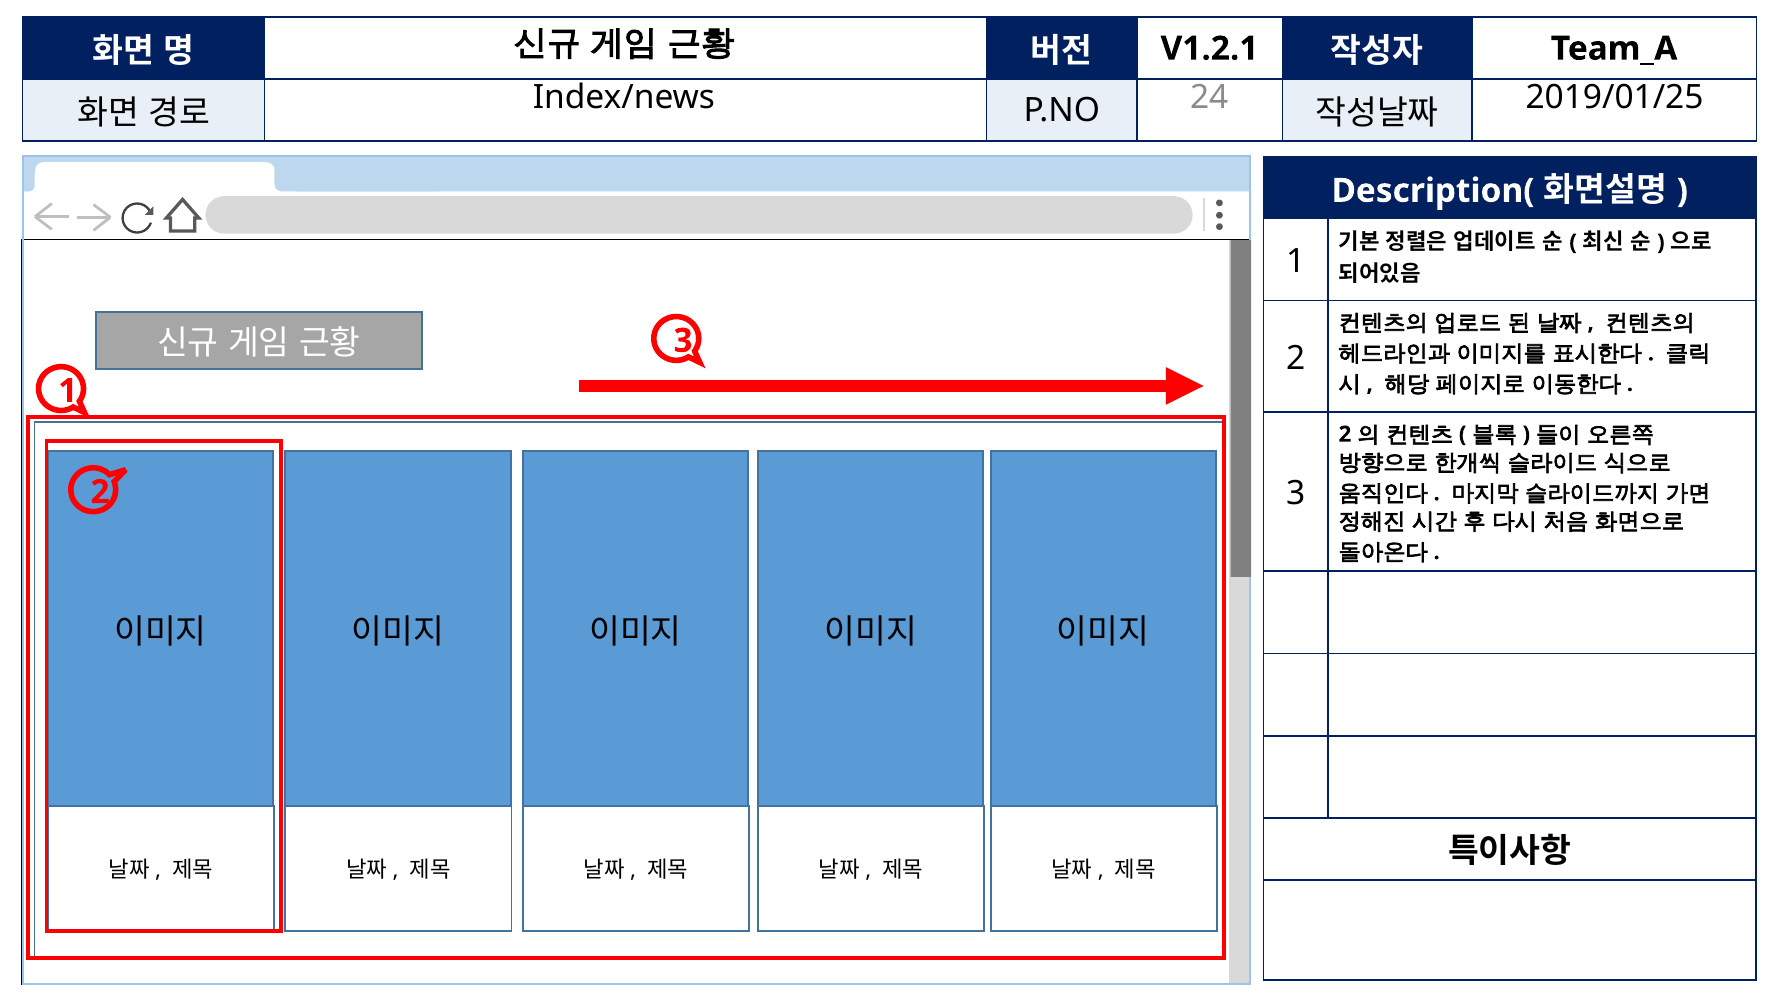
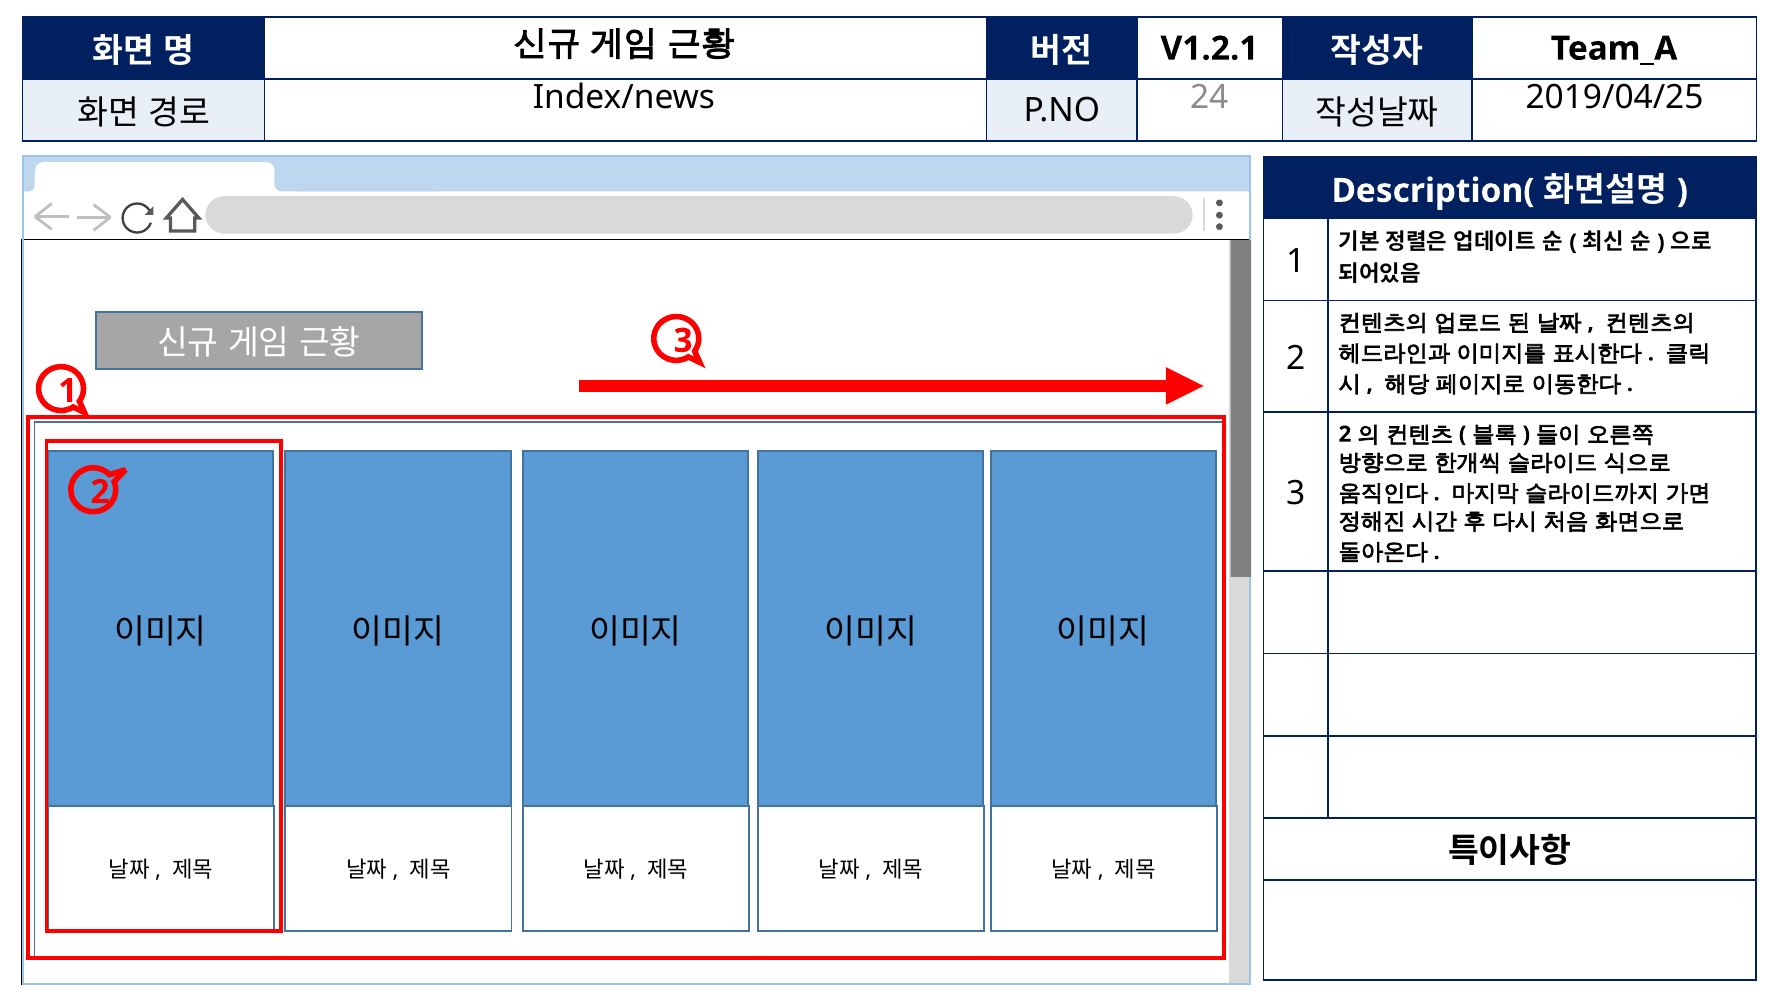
2019/01/25: 2019/01/25 -> 2019/04/25 (1615, 97)
